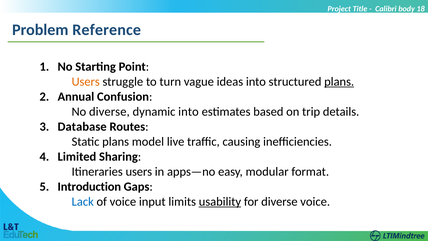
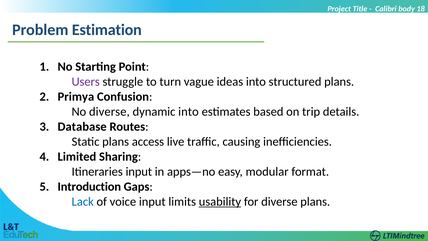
Reference: Reference -> Estimation (107, 30)
Users colour: orange -> purple (86, 82)
plans underline: present -> none (339, 82)
Annual: Annual -> Primya (76, 97)
model: model -> access (148, 142)
Itineraries users: users -> input (139, 172)
diverse voice: voice -> plans (315, 202)
